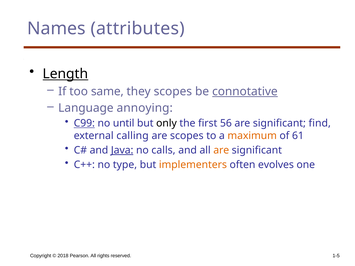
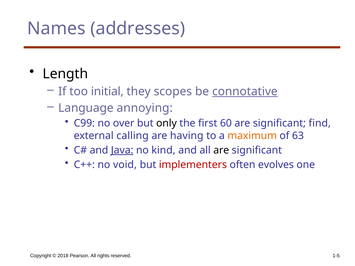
attributes: attributes -> addresses (138, 28)
Length underline: present -> none (65, 74)
same: same -> initial (107, 92)
C99 underline: present -> none (84, 123)
until: until -> over (124, 123)
56: 56 -> 60 (226, 123)
are scopes: scopes -> having (187, 136)
61: 61 -> 63 (298, 136)
calls: calls -> kind (163, 150)
are colour: orange -> black (221, 150)
type: type -> void (125, 165)
implementers colour: orange -> red (193, 165)
